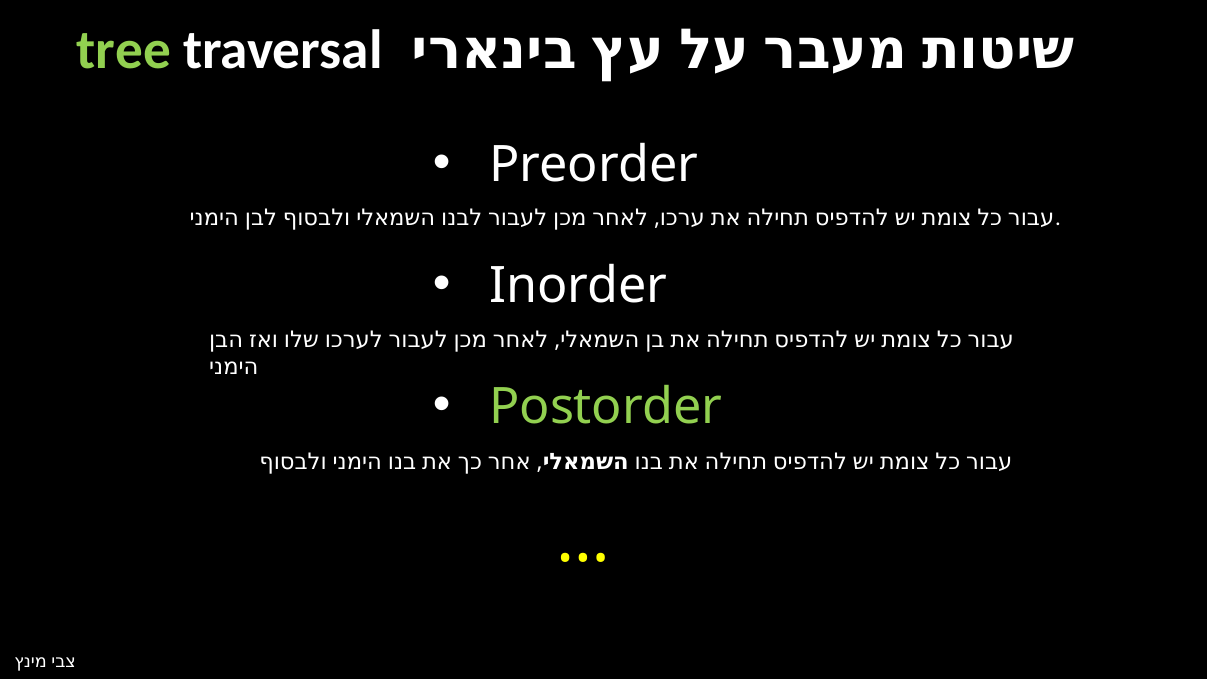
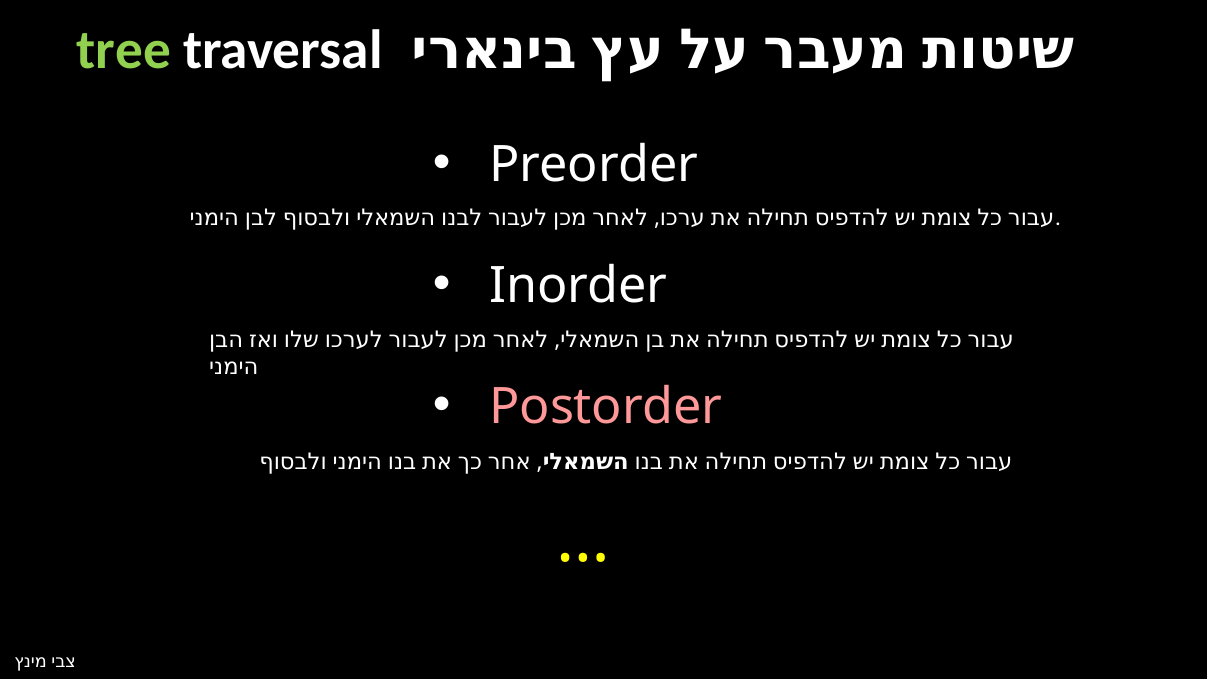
Postorder colour: light green -> pink (606, 406)
